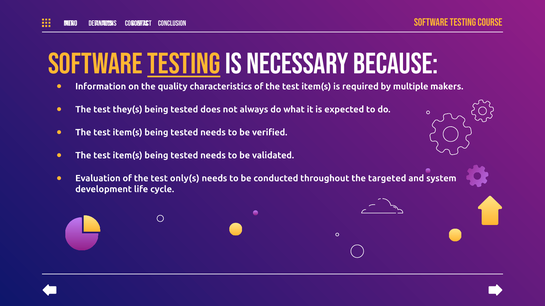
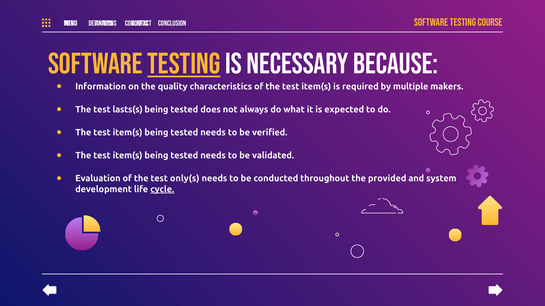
they(s: they(s -> lasts(s (128, 110)
targeted: targeted -> provided (387, 179)
cycle underline: none -> present (162, 189)
